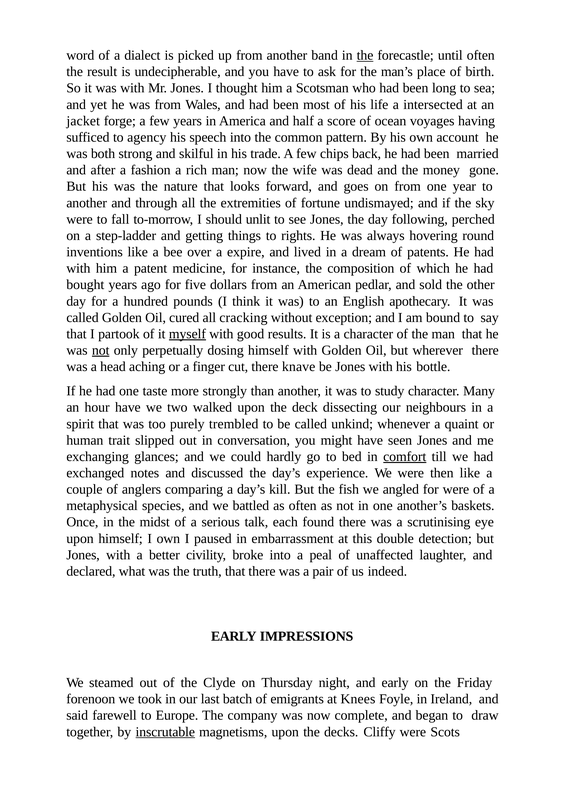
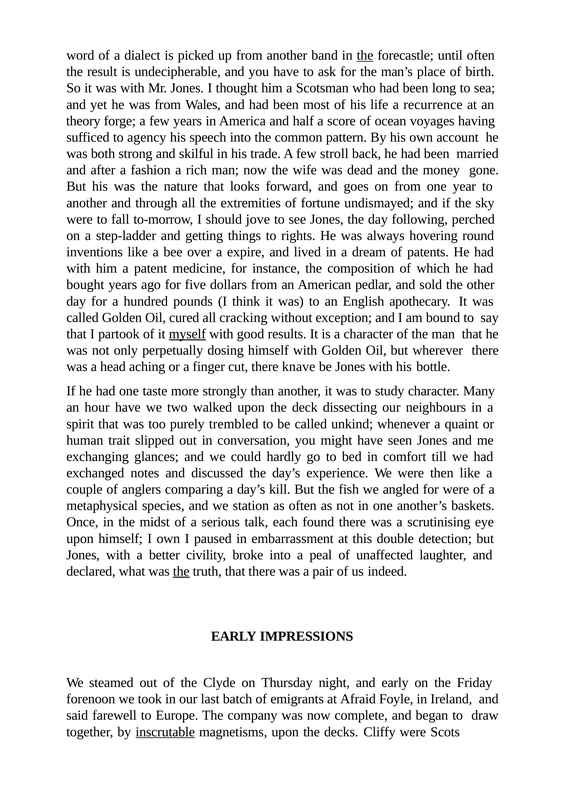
intersected: intersected -> recurrence (433, 105)
jacket: jacket -> theory (83, 121)
chips: chips -> stroll (334, 154)
unlit: unlit -> jove (258, 219)
not underline: present -> none (101, 350)
comfort underline: present -> none (405, 457)
battled: battled -> station (251, 506)
the underline: none -> present (181, 571)
Knees: Knees -> Afraid (358, 699)
